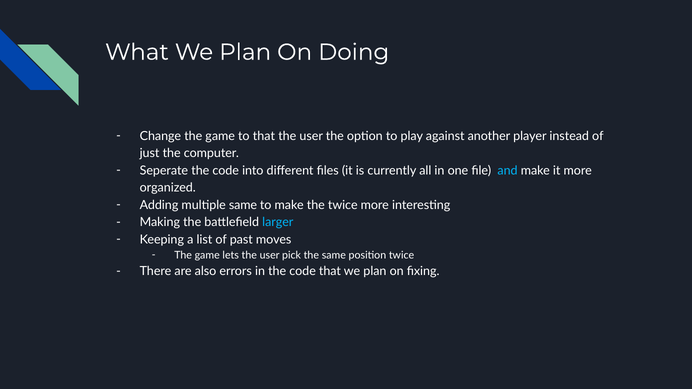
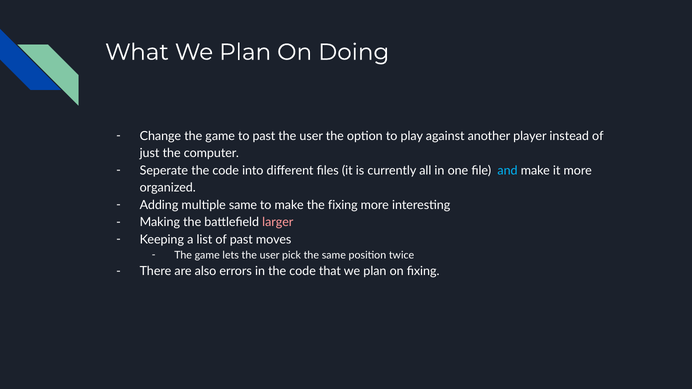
to that: that -> past (264, 136)
the twice: twice -> fixing (343, 205)
larger colour: light blue -> pink (278, 222)
